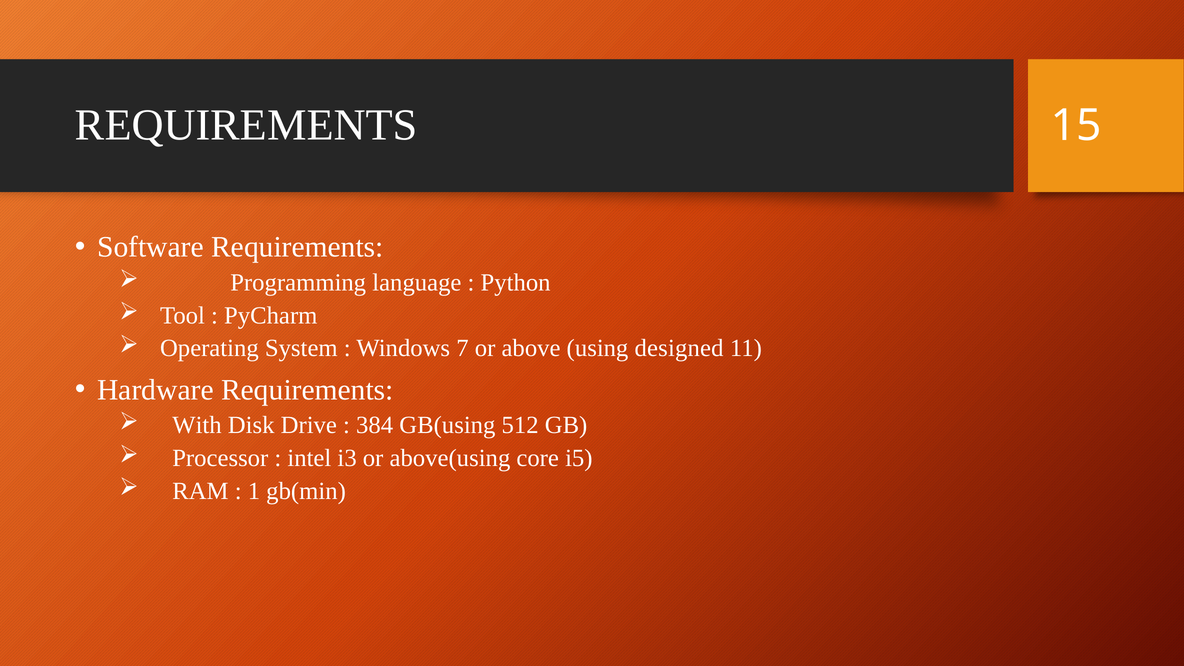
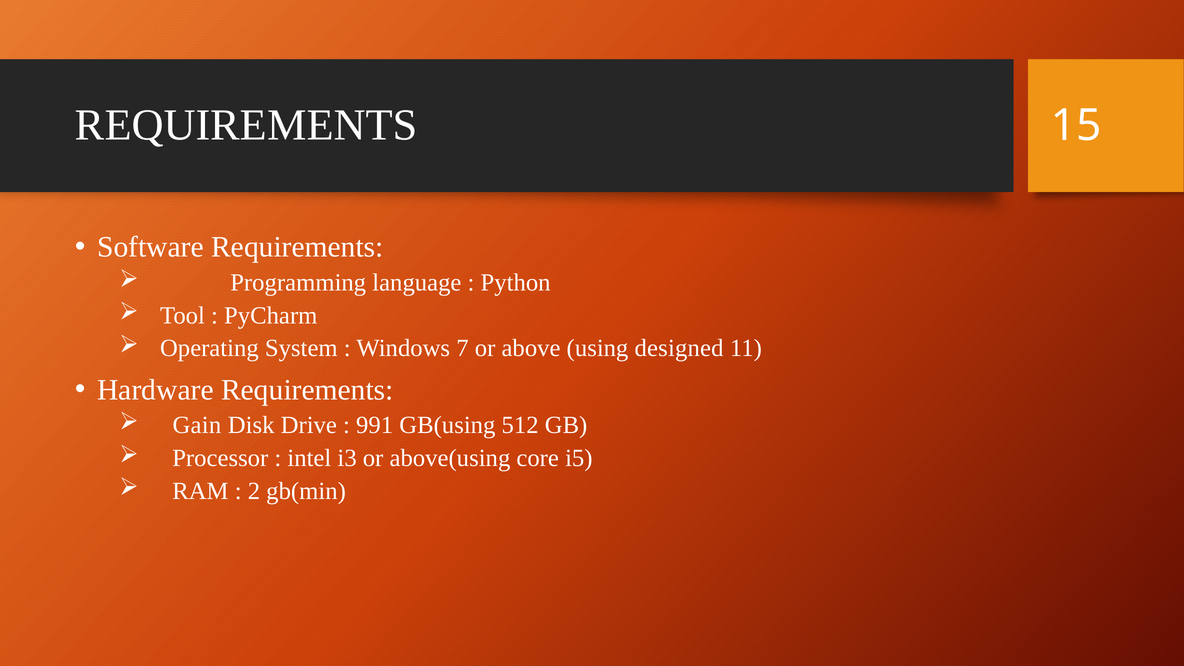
With: With -> Gain (197, 425)
384: 384 -> 991 (375, 425)
1: 1 -> 2 (254, 491)
